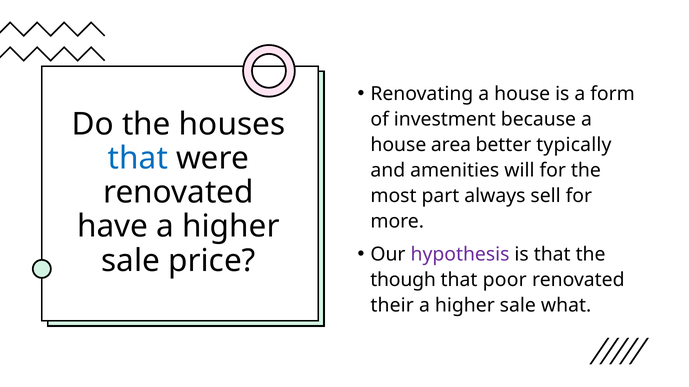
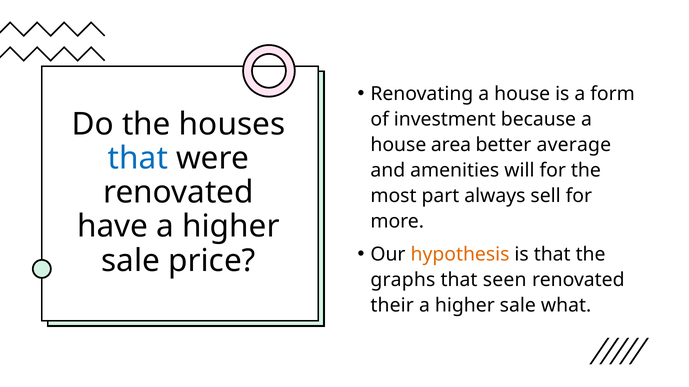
typically: typically -> average (574, 145)
hypothesis colour: purple -> orange (460, 255)
though: though -> graphs (403, 280)
poor: poor -> seen (505, 280)
